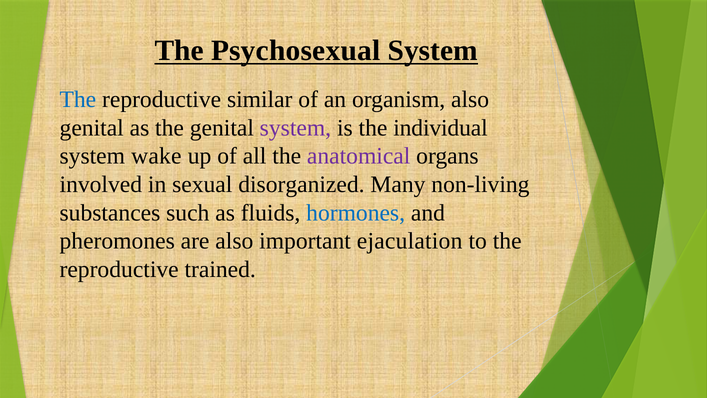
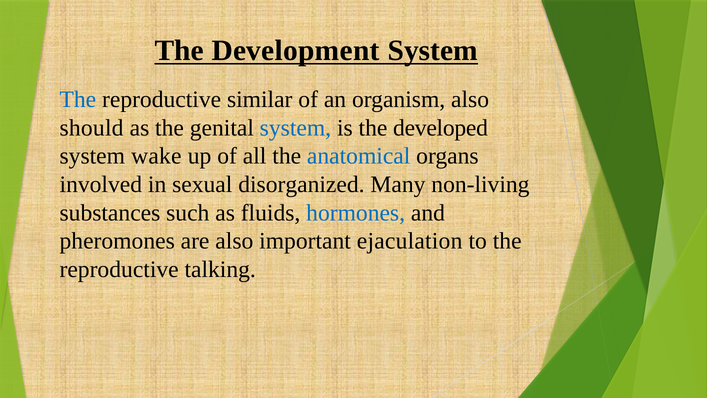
Psychosexual: Psychosexual -> Development (296, 51)
genital: genital -> should (92, 128)
system colour: purple -> blue (295, 128)
individual: individual -> developed (441, 128)
anatomical colour: purple -> blue (359, 156)
trained: trained -> talking (220, 269)
